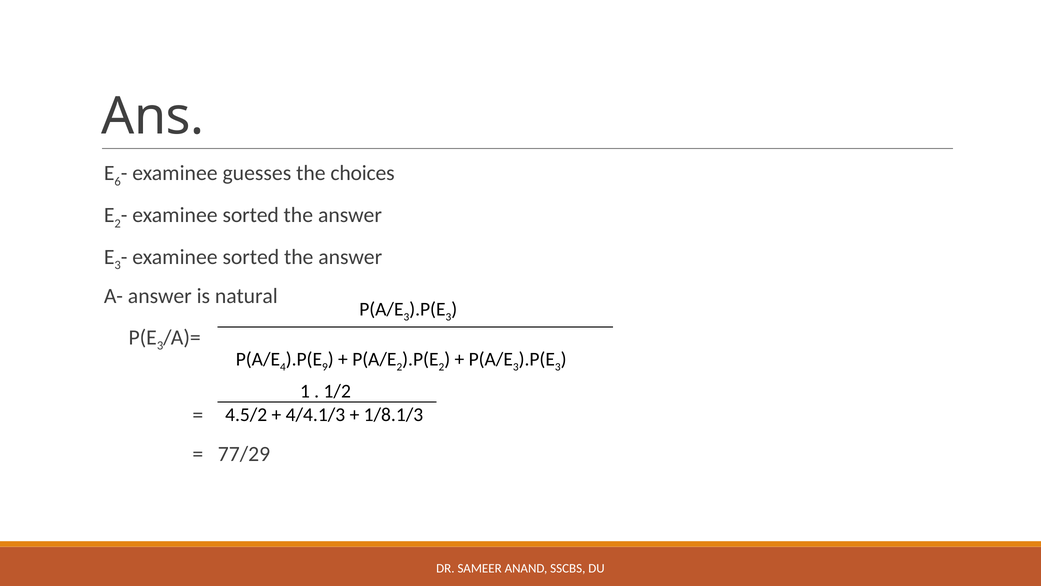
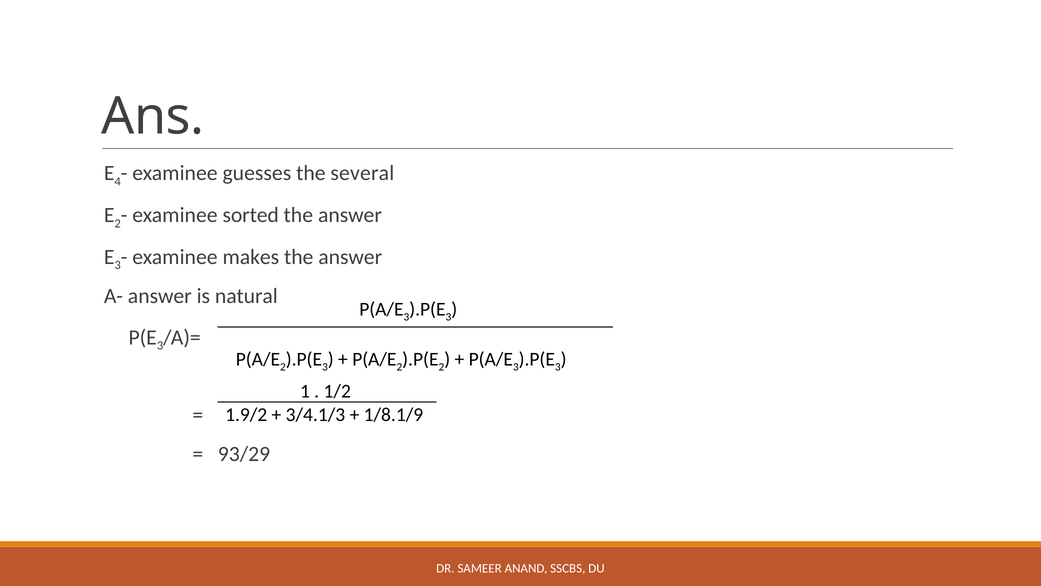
6: 6 -> 4 (118, 181)
choices: choices -> several (362, 173)
sorted: sorted -> makes (251, 257)
4: 4 -> 2 (283, 367)
9: 9 -> 3 (325, 367)
4.5/2: 4.5/2 -> 1.9/2 (246, 414)
4/4.1/3: 4/4.1/3 -> 3/4.1/3 (315, 414)
1/8.1/3: 1/8.1/3 -> 1/8.1/9 (393, 414)
77/29: 77/29 -> 93/29 (244, 454)
